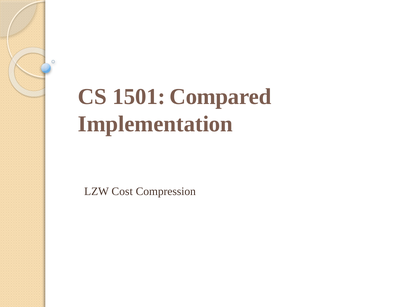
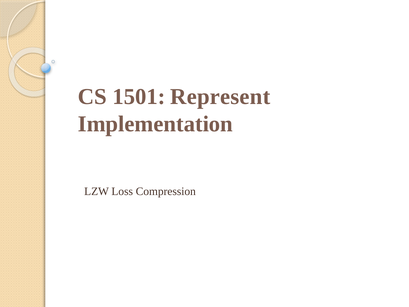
Compared: Compared -> Represent (220, 97)
Cost: Cost -> Loss (122, 191)
